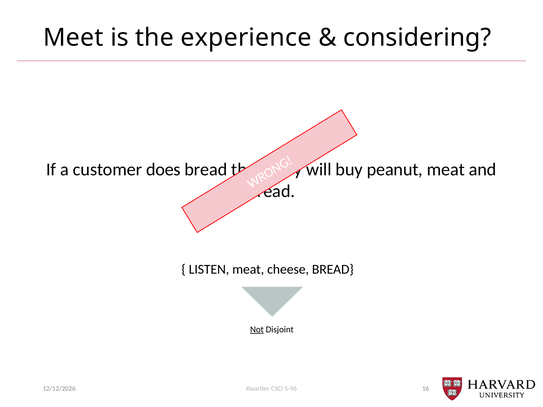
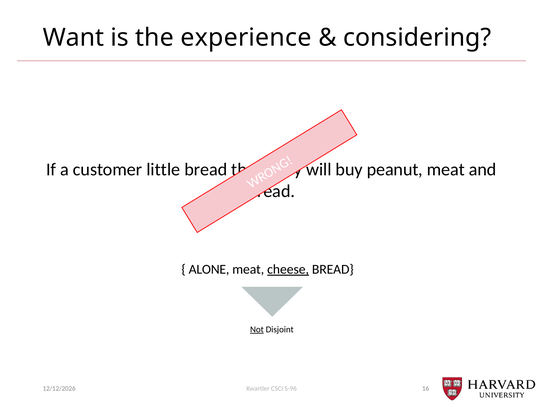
Meet: Meet -> Want (73, 38)
does: does -> little (163, 170)
LISTEN: LISTEN -> ALONE (209, 269)
cheese underline: none -> present (288, 269)
